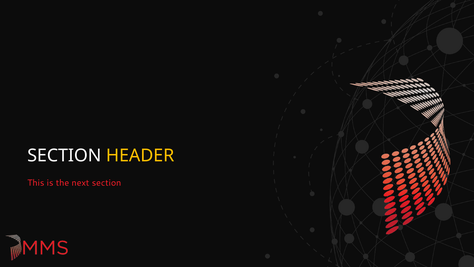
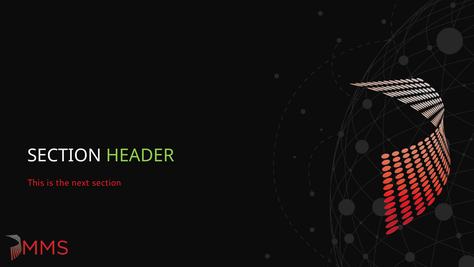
HEADER colour: yellow -> light green (140, 156)
